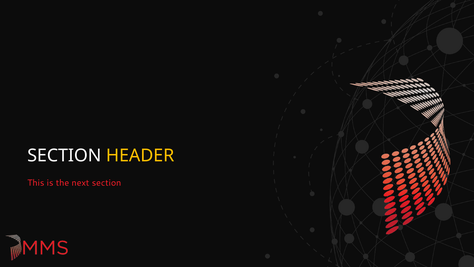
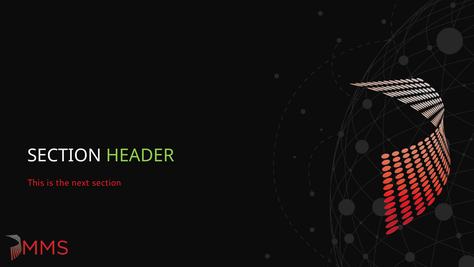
HEADER colour: yellow -> light green (140, 156)
